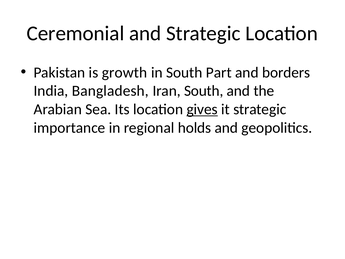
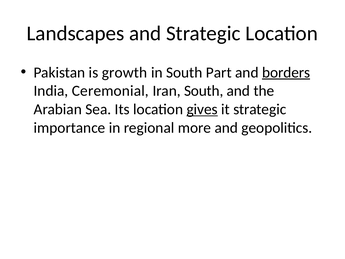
Ceremonial: Ceremonial -> Landscapes (75, 33)
borders underline: none -> present (286, 72)
Bangladesh: Bangladesh -> Ceremonial (110, 91)
holds: holds -> more (194, 128)
